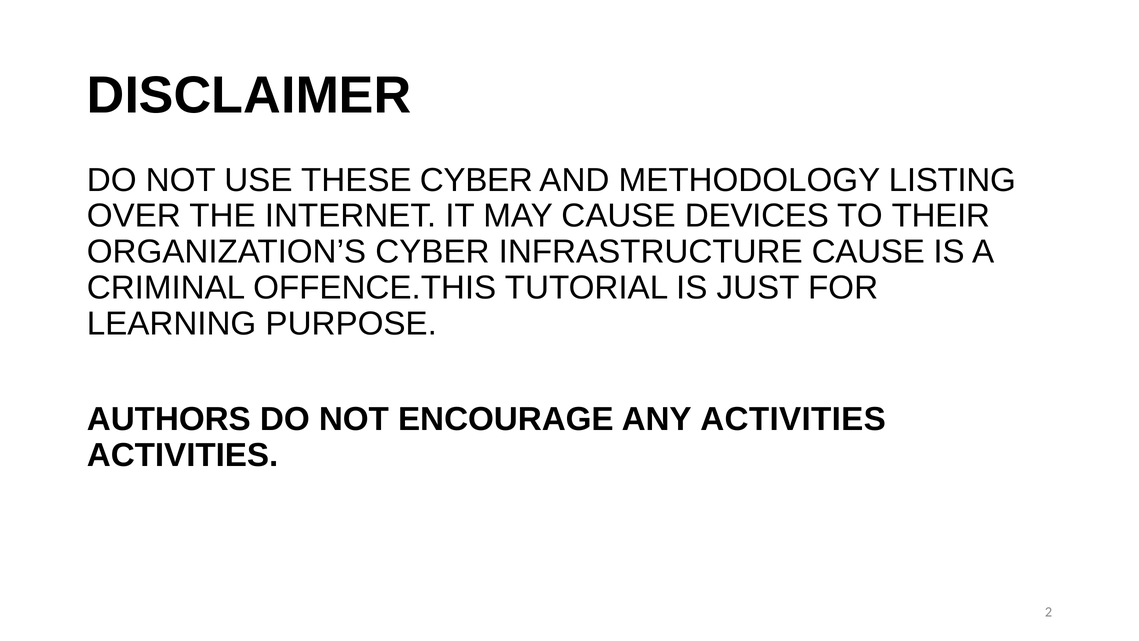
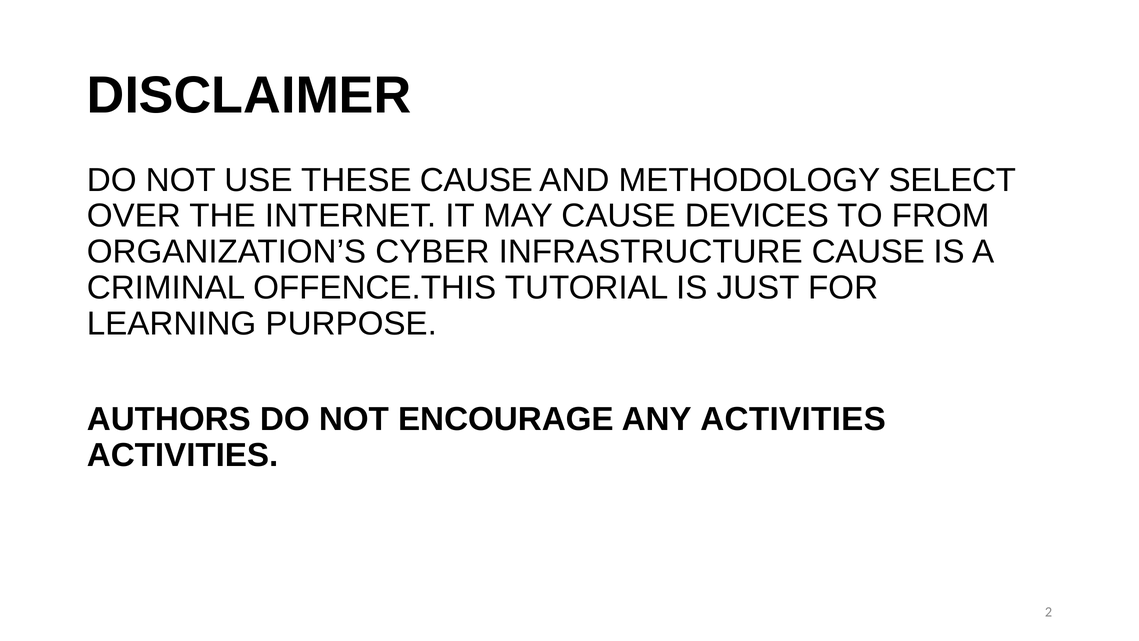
THESE CYBER: CYBER -> CAUSE (476, 180)
LISTING: LISTING -> SELECT (952, 180)
THEIR: THEIR -> FROM (941, 216)
